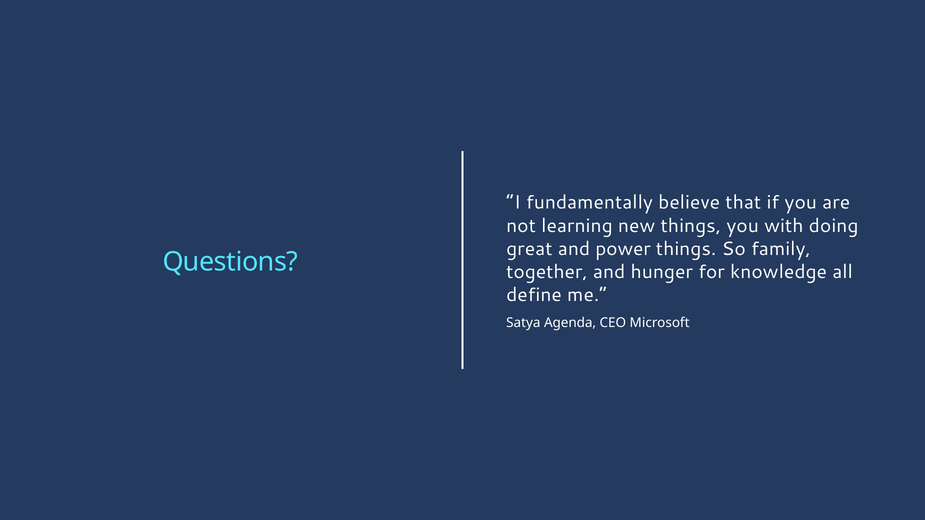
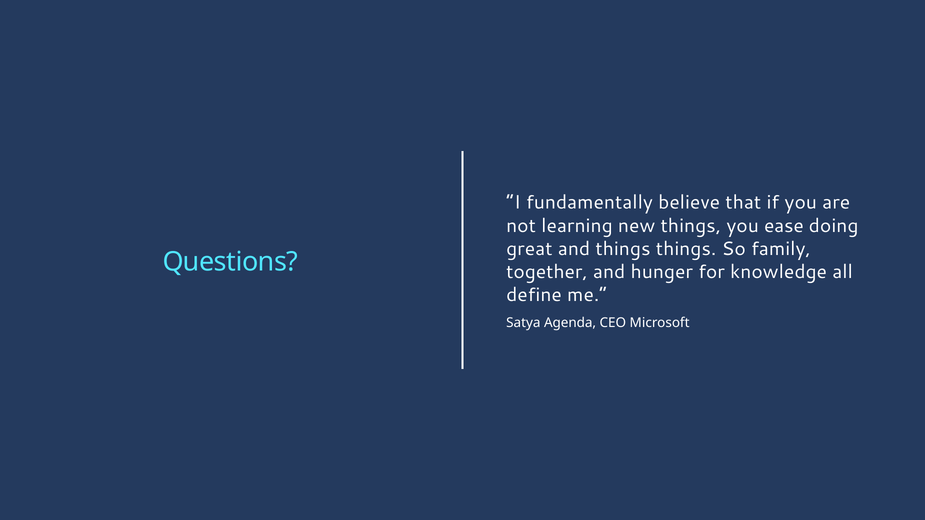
with: with -> ease (784, 226)
and power: power -> things (623, 249)
